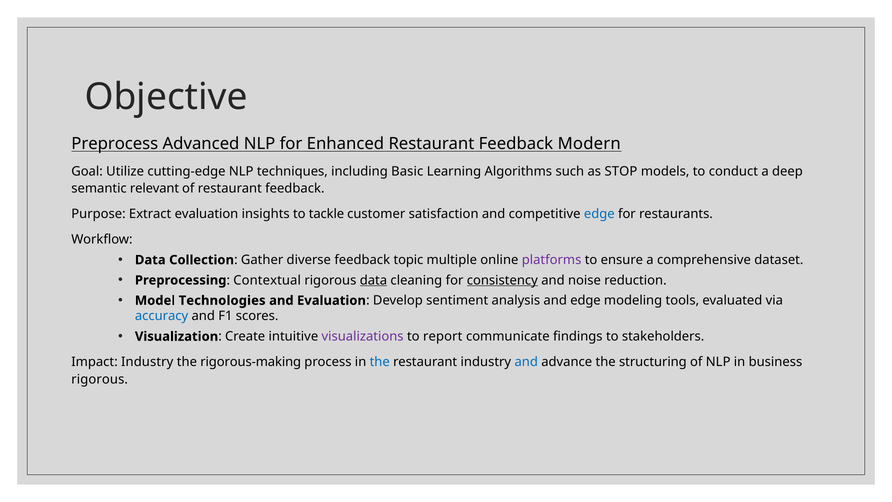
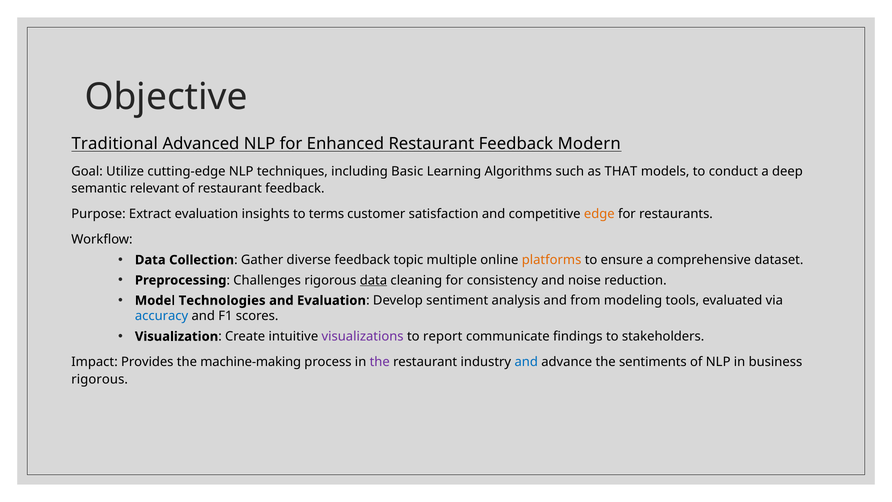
Preprocess: Preprocess -> Traditional (115, 144)
STOP: STOP -> THAT (621, 171)
tackle: tackle -> terms (326, 214)
edge colour: blue -> orange (599, 214)
platforms colour: purple -> orange (552, 260)
Contextual: Contextual -> Challenges (267, 280)
consistency underline: present -> none (502, 280)
and edge: edge -> from (585, 300)
Impact Industry: Industry -> Provides (147, 362)
rigorous-making: rigorous-making -> machine-making (251, 362)
the colour: blue -> purple (380, 362)
structuring: structuring -> sentiments (653, 362)
